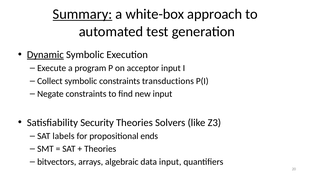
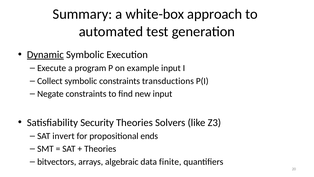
Summary underline: present -> none (82, 14)
acceptor: acceptor -> example (143, 68)
labels: labels -> invert (64, 136)
data input: input -> finite (170, 161)
